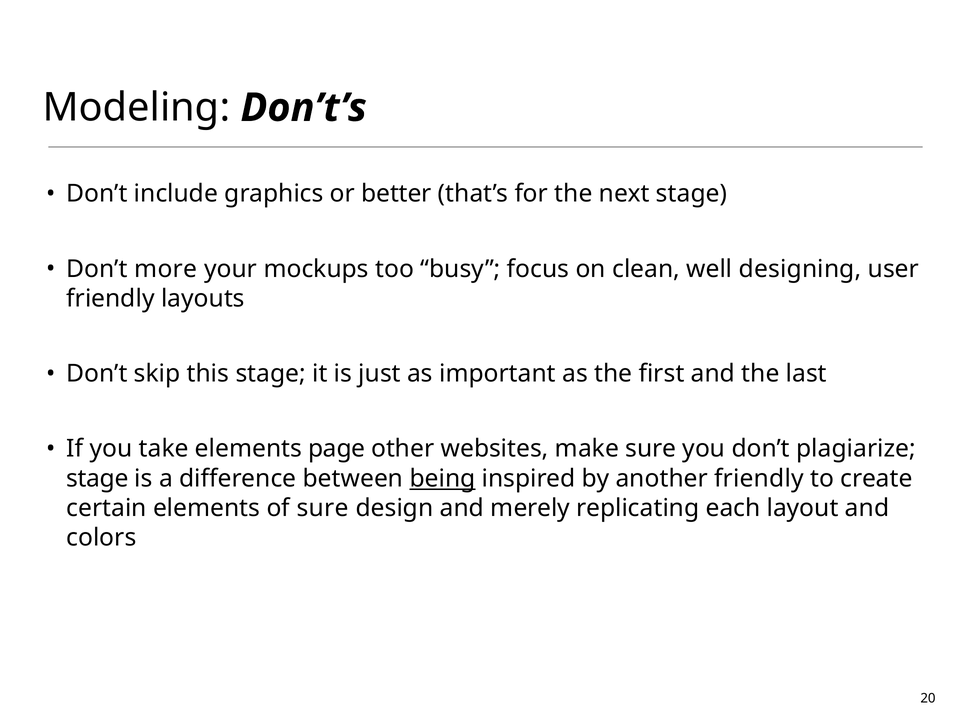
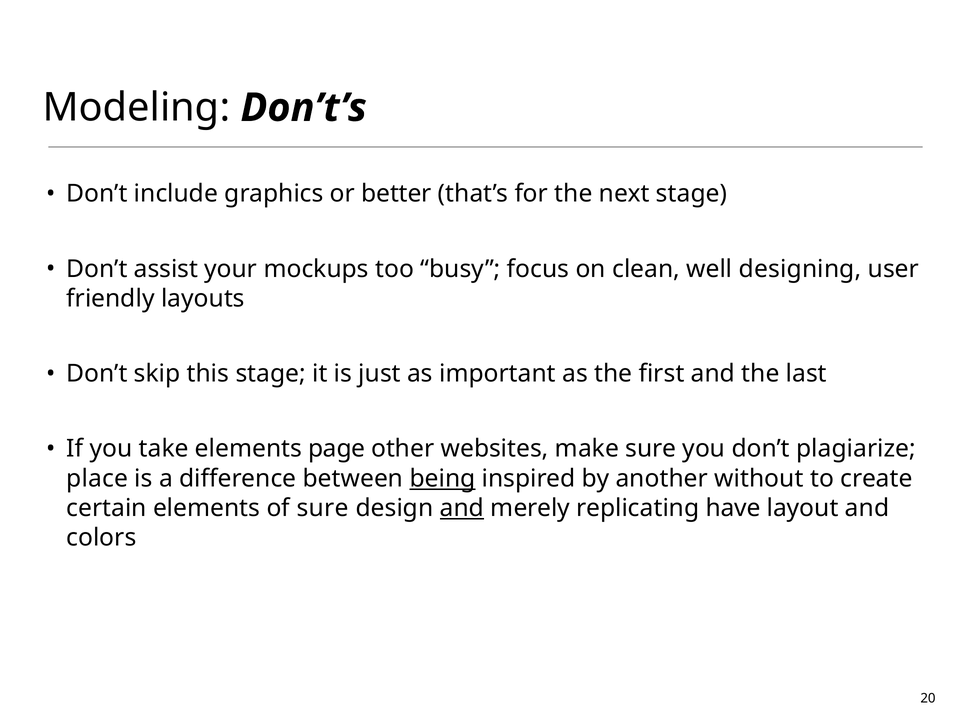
more: more -> assist (166, 269)
stage: stage -> place (97, 479)
another friendly: friendly -> without (759, 479)
and underline: none -> present (462, 508)
each: each -> have (733, 508)
